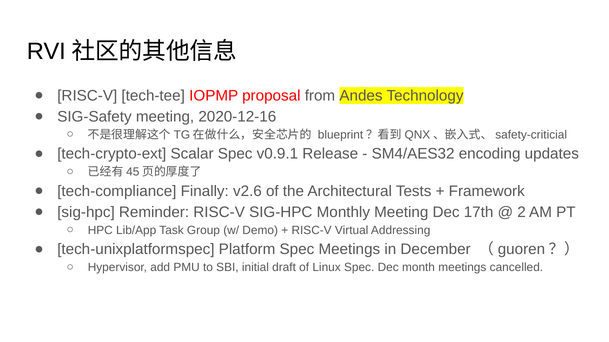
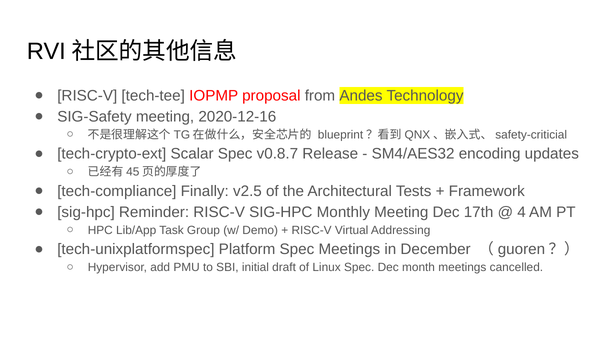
v0.9.1: v0.9.1 -> v0.8.7 (277, 154)
v2.6: v2.6 -> v2.5 (247, 191)
2: 2 -> 4 (522, 212)
